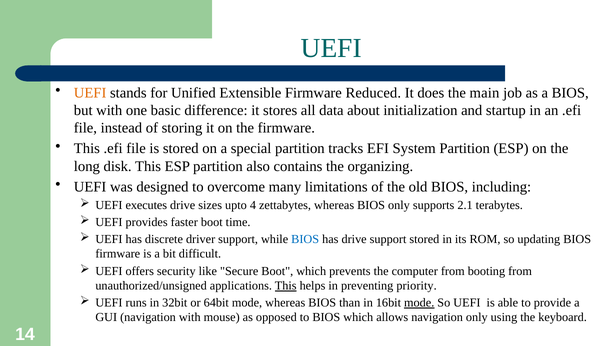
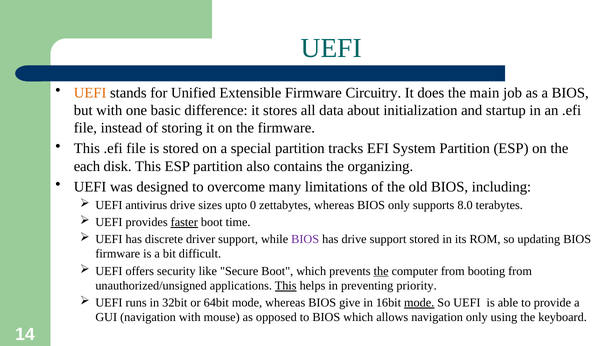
Reduced: Reduced -> Circuitry (373, 93)
long: long -> each (87, 166)
executes: executes -> antivirus (146, 205)
4: 4 -> 0 (253, 205)
2.1: 2.1 -> 8.0 (465, 205)
faster underline: none -> present (184, 222)
BIOS colour: blue -> purple (305, 239)
the underline: none -> present (381, 271)
than: than -> give (350, 303)
